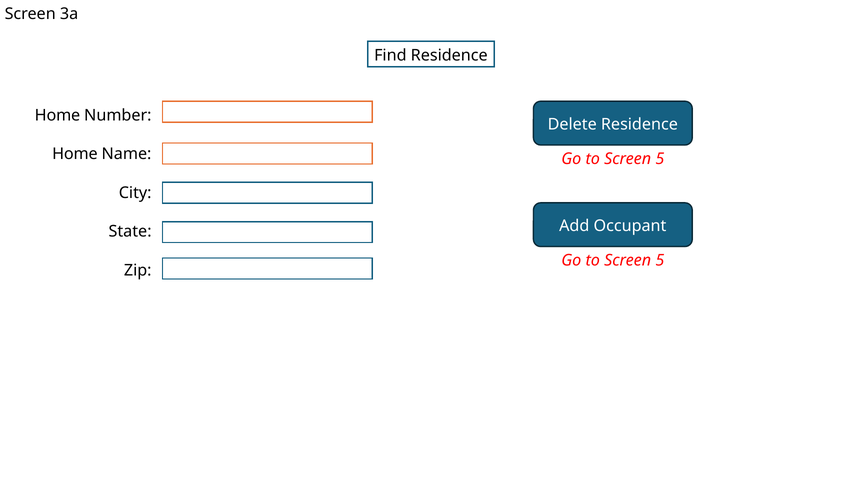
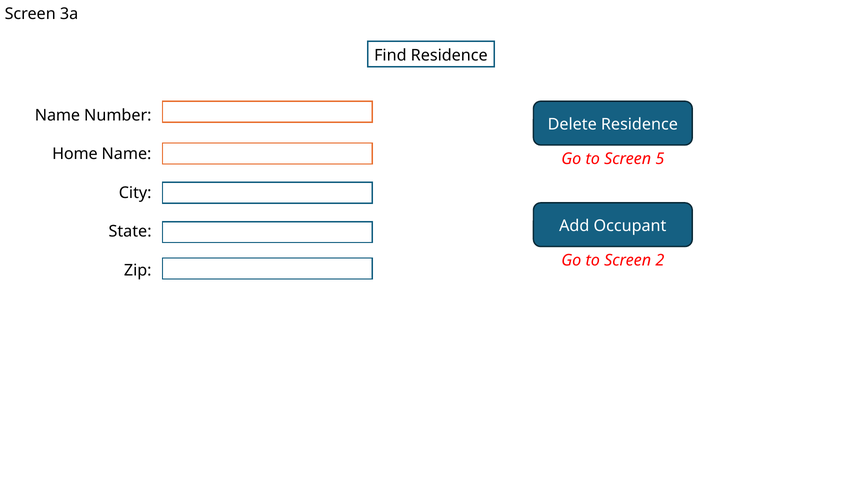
Home: Home -> Name (57, 115)
5: 5 -> 2 (660, 260)
